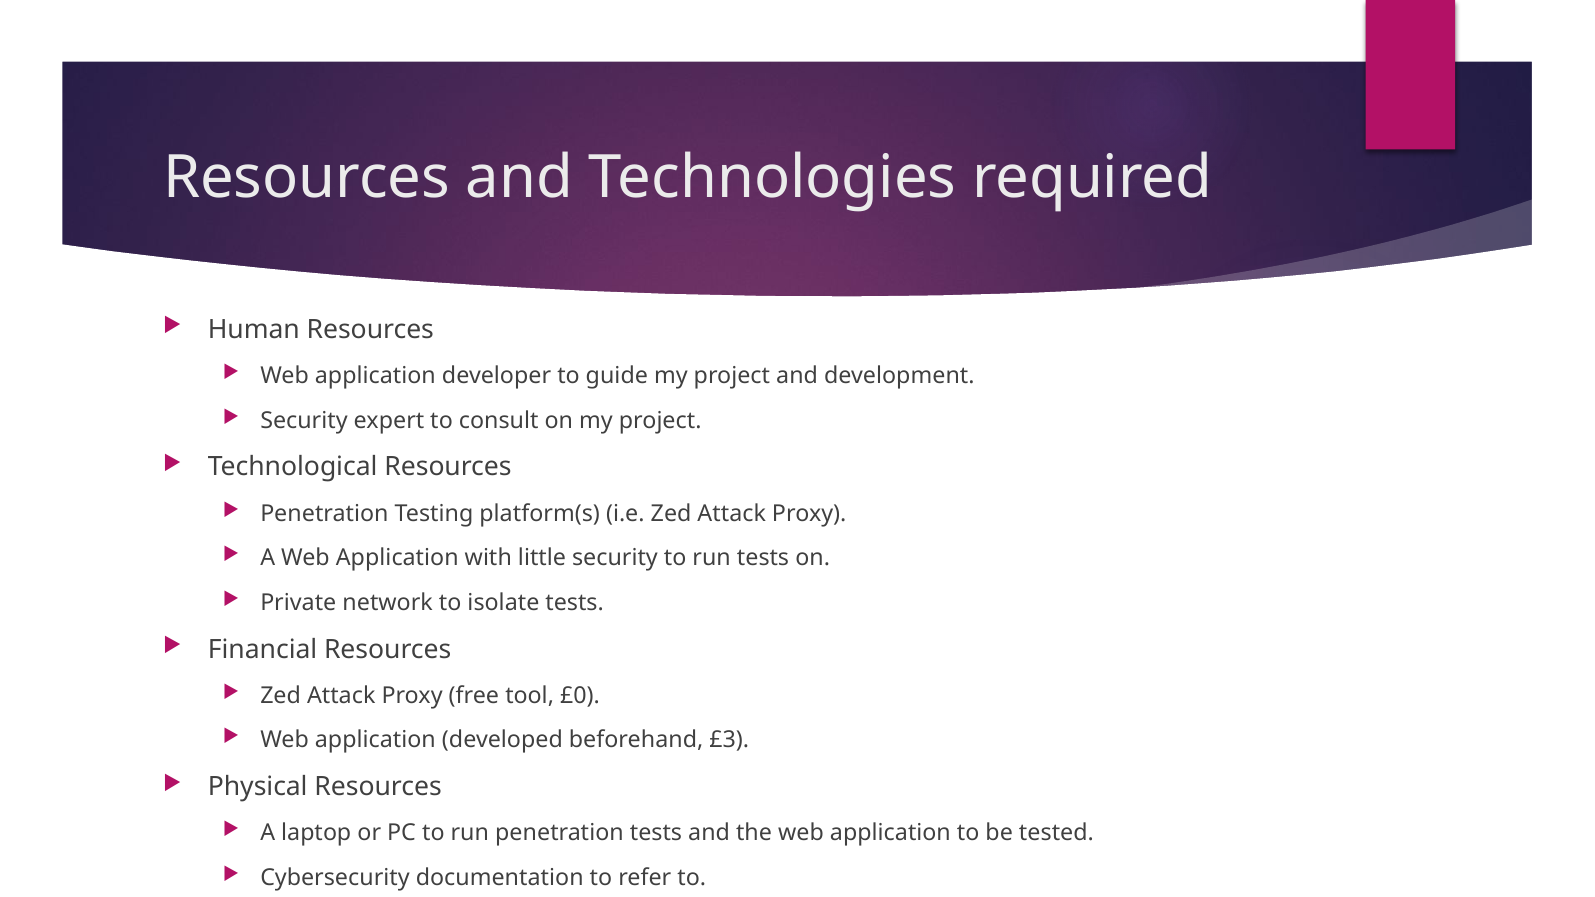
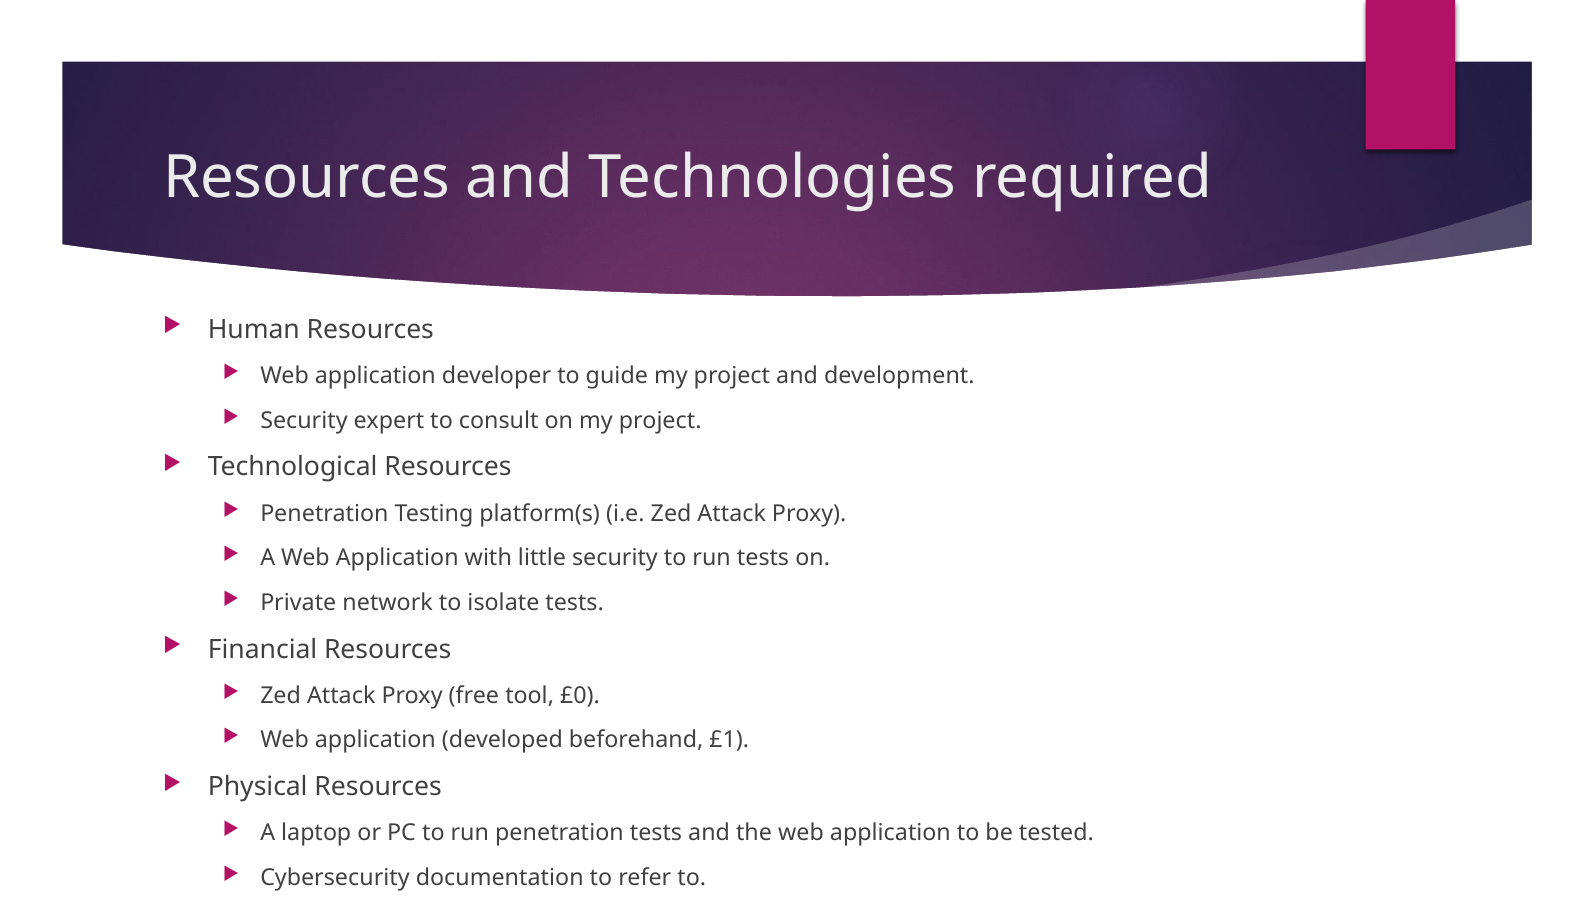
£3: £3 -> £1 (729, 740)
